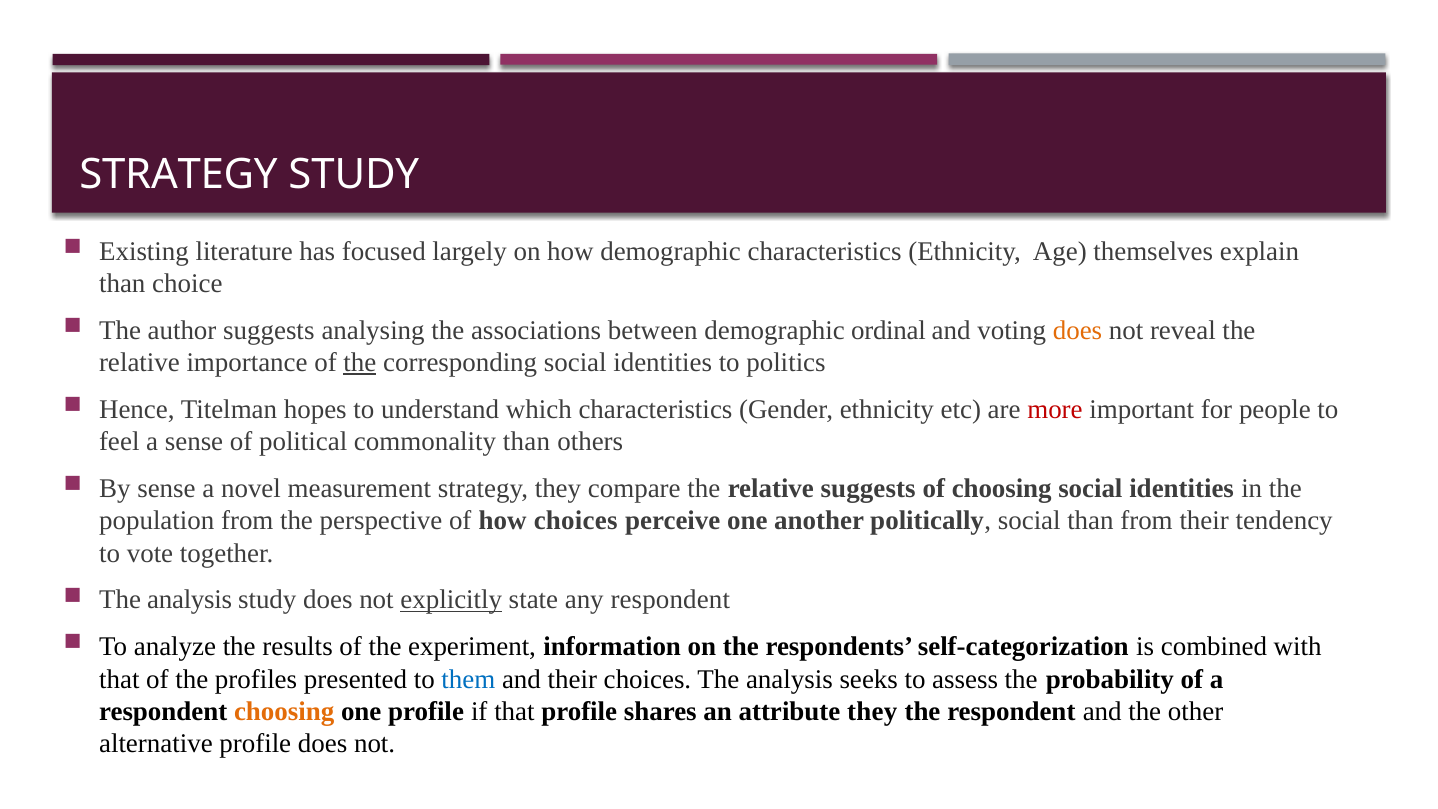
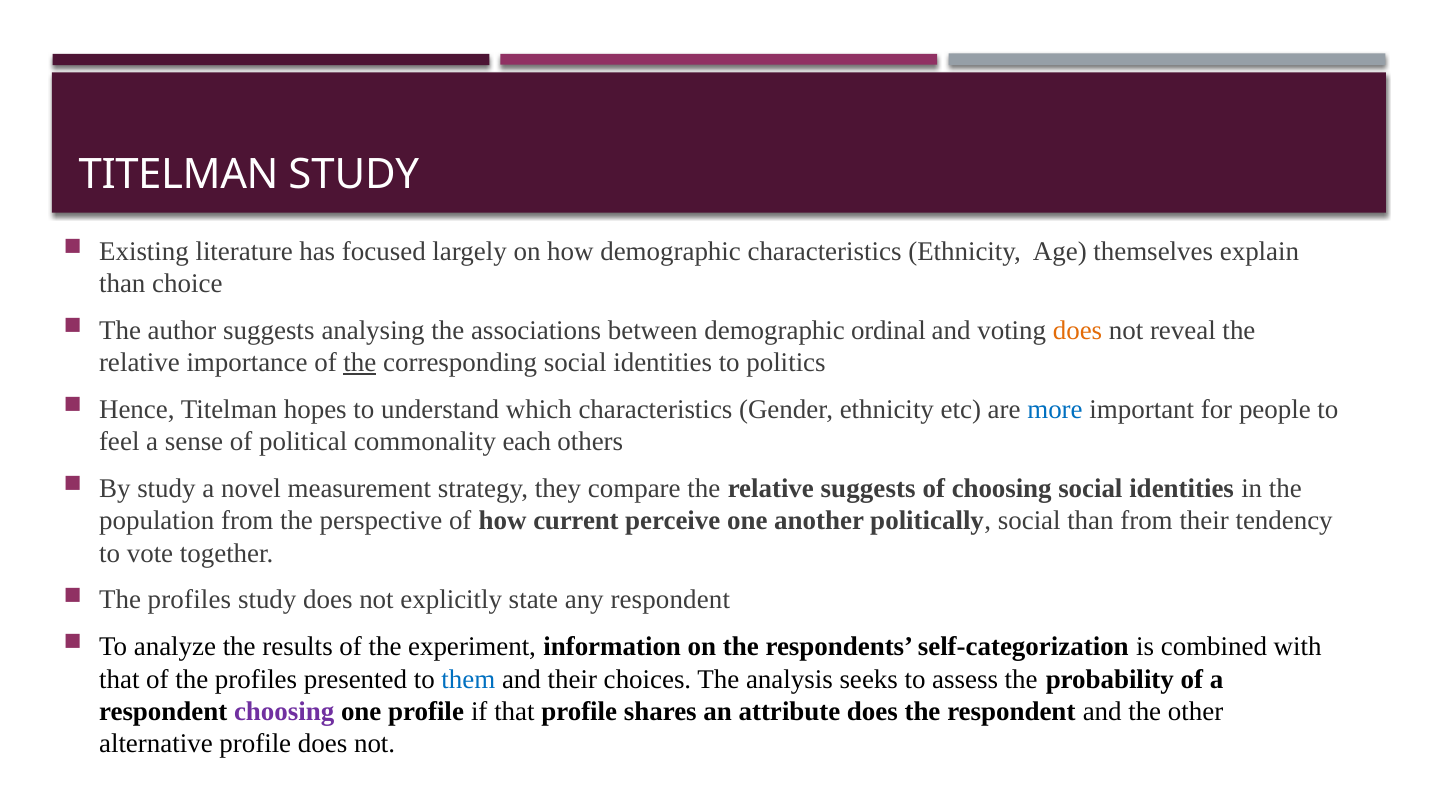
STRATEGY: STRATEGY -> TITELMAN (179, 175)
more colour: red -> blue (1055, 409)
commonality than: than -> each (527, 442)
By sense: sense -> study (166, 488)
how choices: choices -> current (576, 521)
analysis: analysis -> profiles (189, 600)
explicitly underline: present -> none (451, 600)
choosing colour: orange -> purple (284, 711)
attribute they: they -> does (872, 711)
